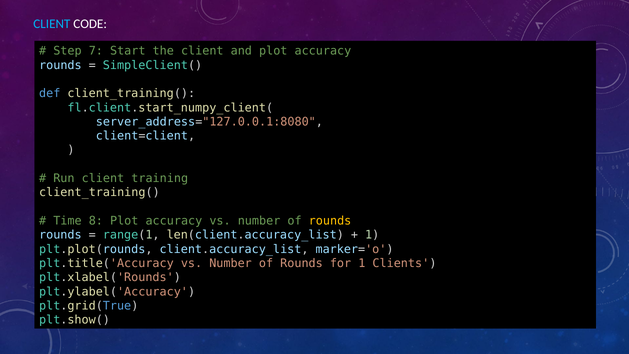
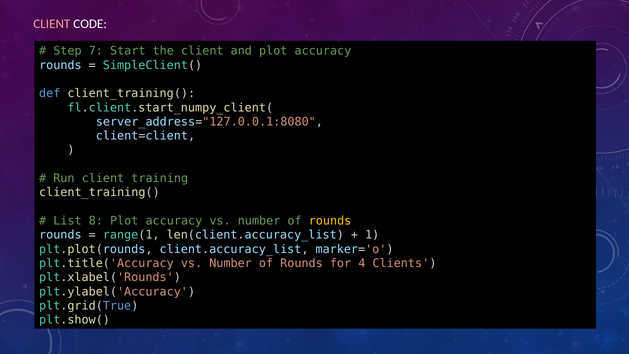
CLIENT colour: light blue -> pink (52, 24)
Time: Time -> List (67, 221)
for 1: 1 -> 4 (362, 263)
